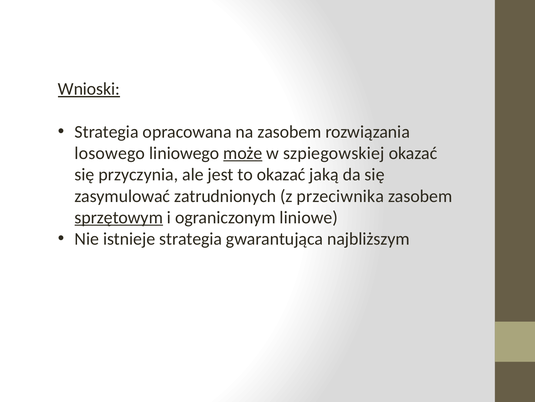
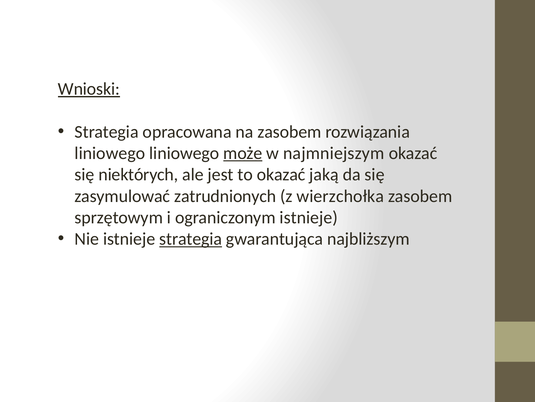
losowego: losowego -> liniowego (110, 153)
szpiegowskiej: szpiegowskiej -> najmniejszym (334, 153)
przyczynia: przyczynia -> niektórych (138, 174)
przeciwnika: przeciwnika -> wierzchołka (340, 196)
sprzętowym underline: present -> none (119, 217)
ograniczonym liniowe: liniowe -> istnieje (309, 217)
strategia underline: none -> present (191, 239)
